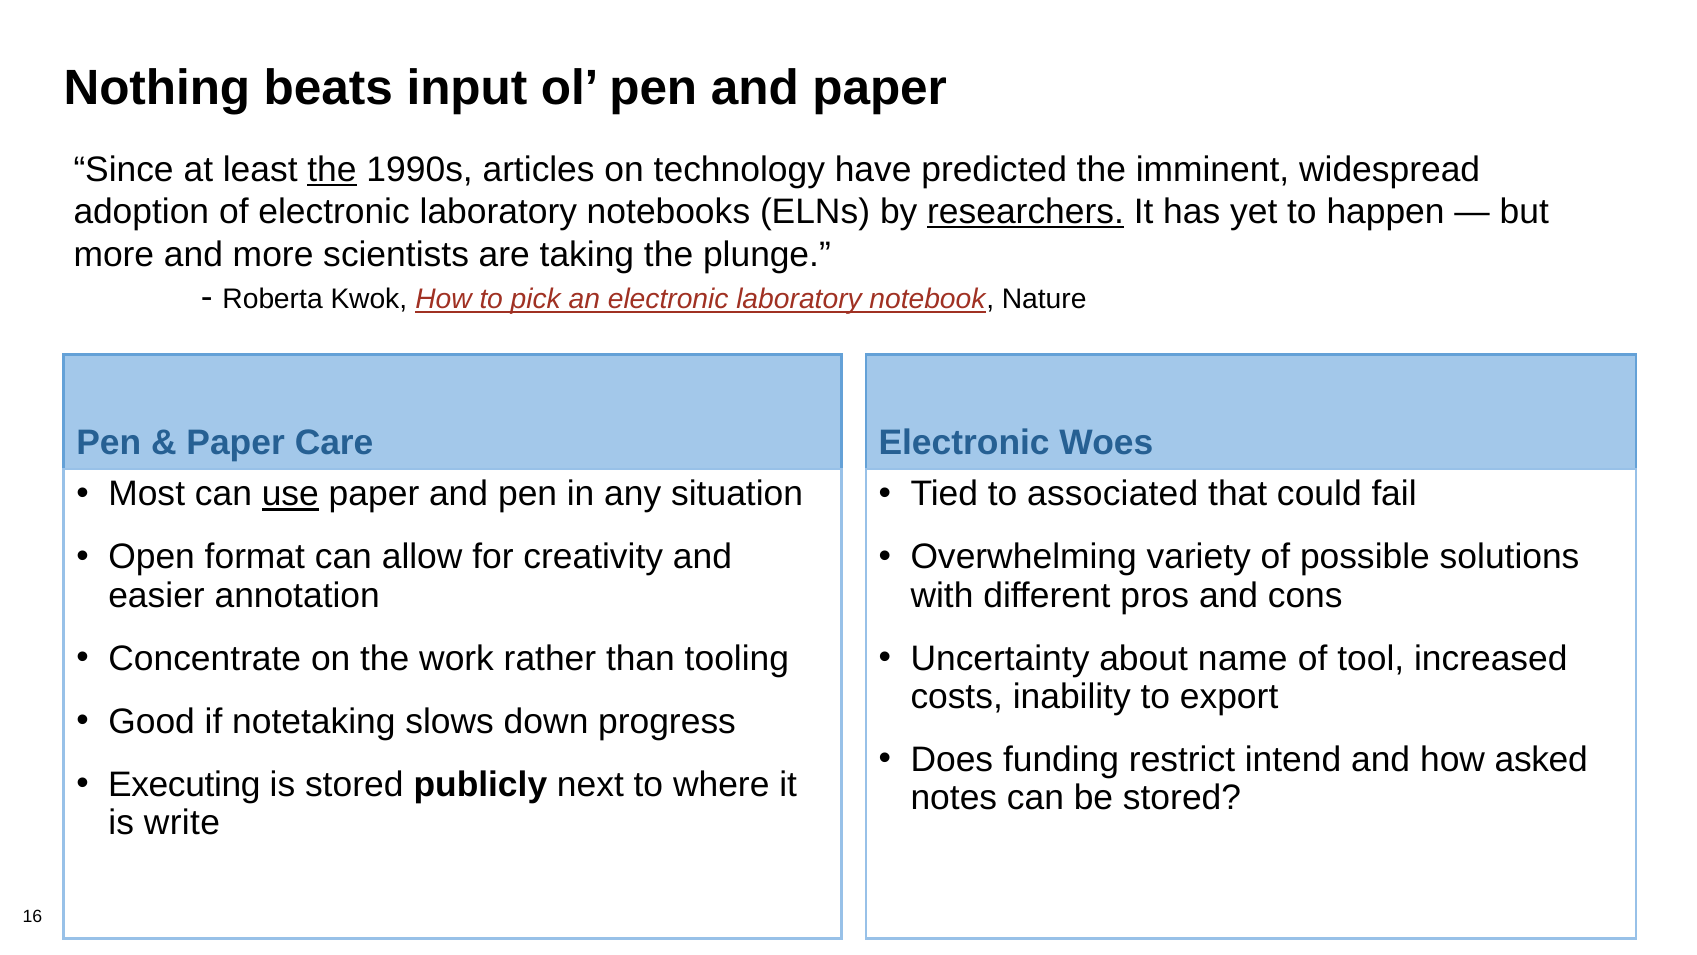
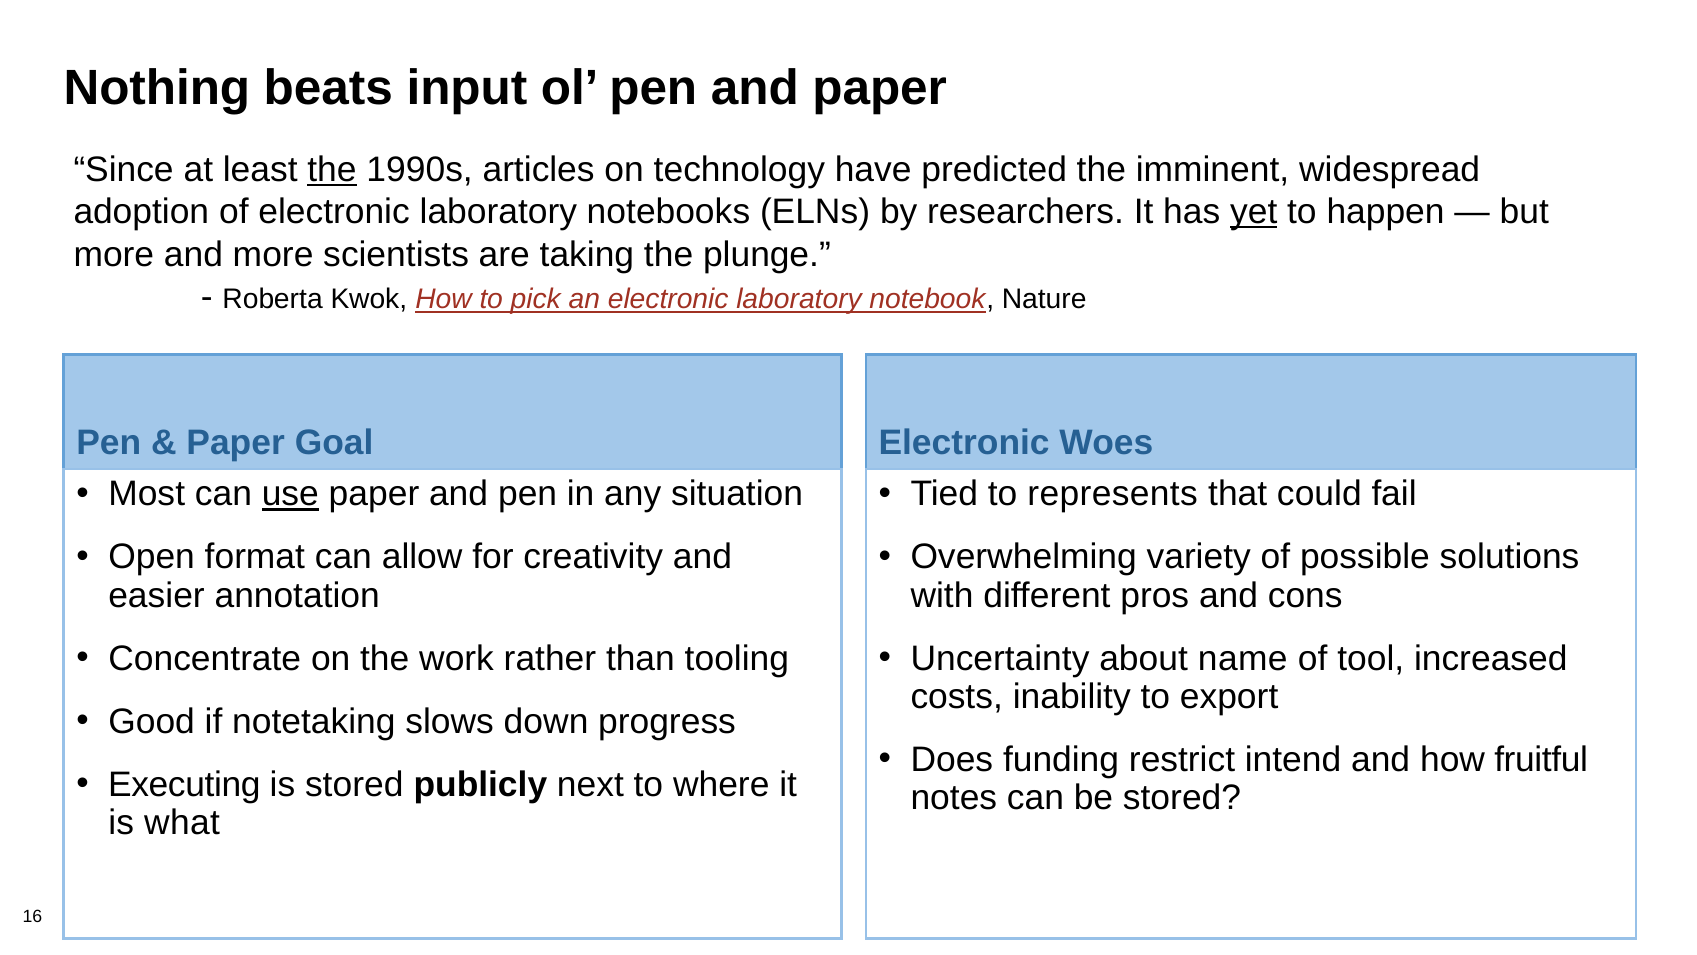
researchers underline: present -> none (1026, 212)
yet underline: none -> present (1254, 212)
Care: Care -> Goal (334, 443)
associated: associated -> represents (1113, 494)
asked: asked -> fruitful (1541, 759)
write: write -> what (182, 822)
